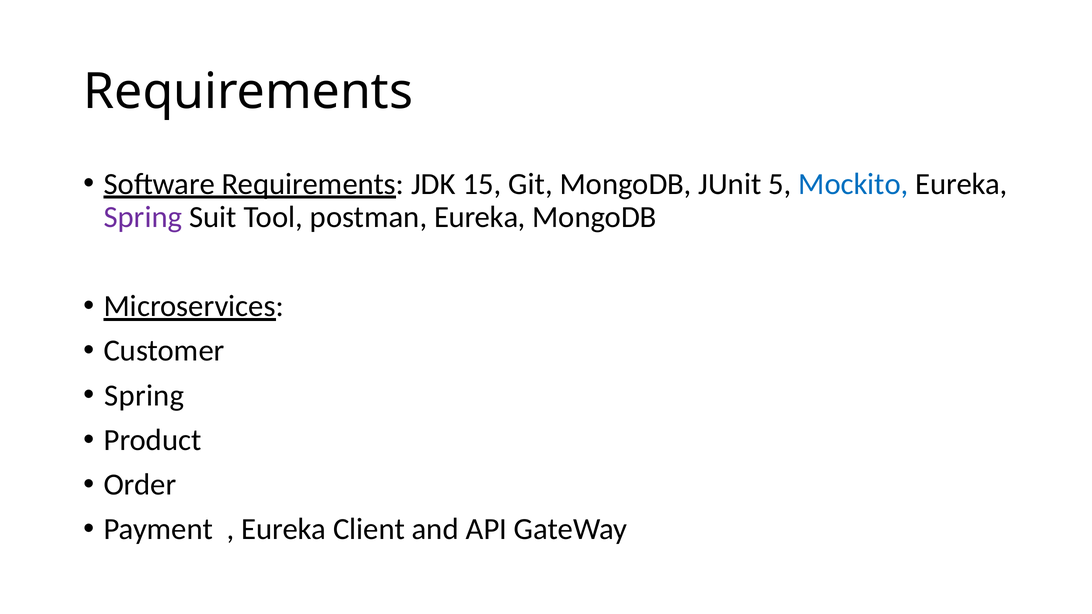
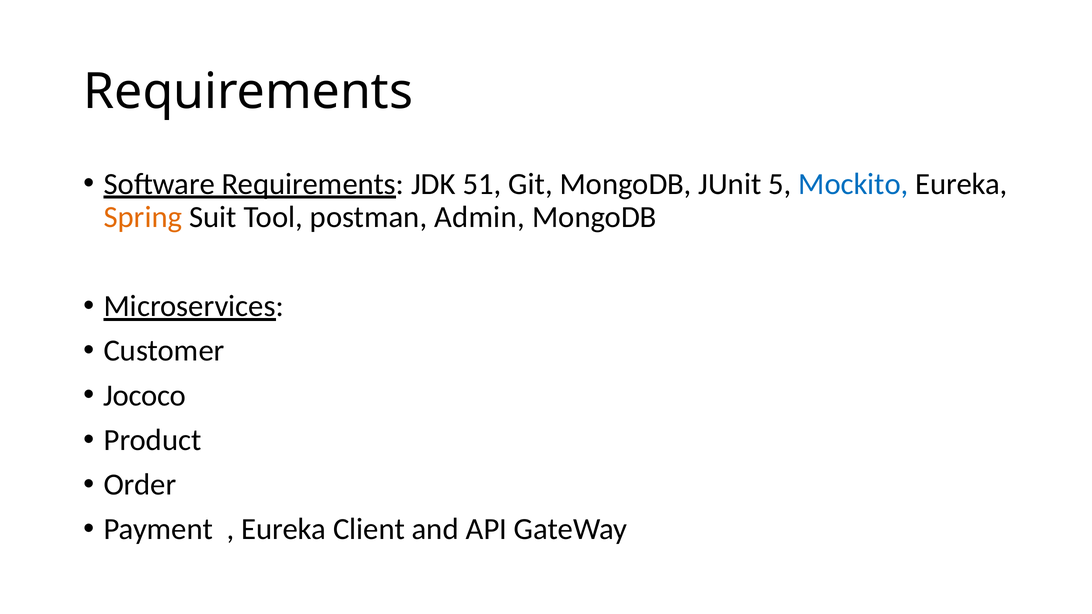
15: 15 -> 51 (482, 184)
Spring colour: purple -> orange (143, 217)
postman Eureka: Eureka -> Admin (480, 217)
Spring: Spring -> Jococo (145, 396)
